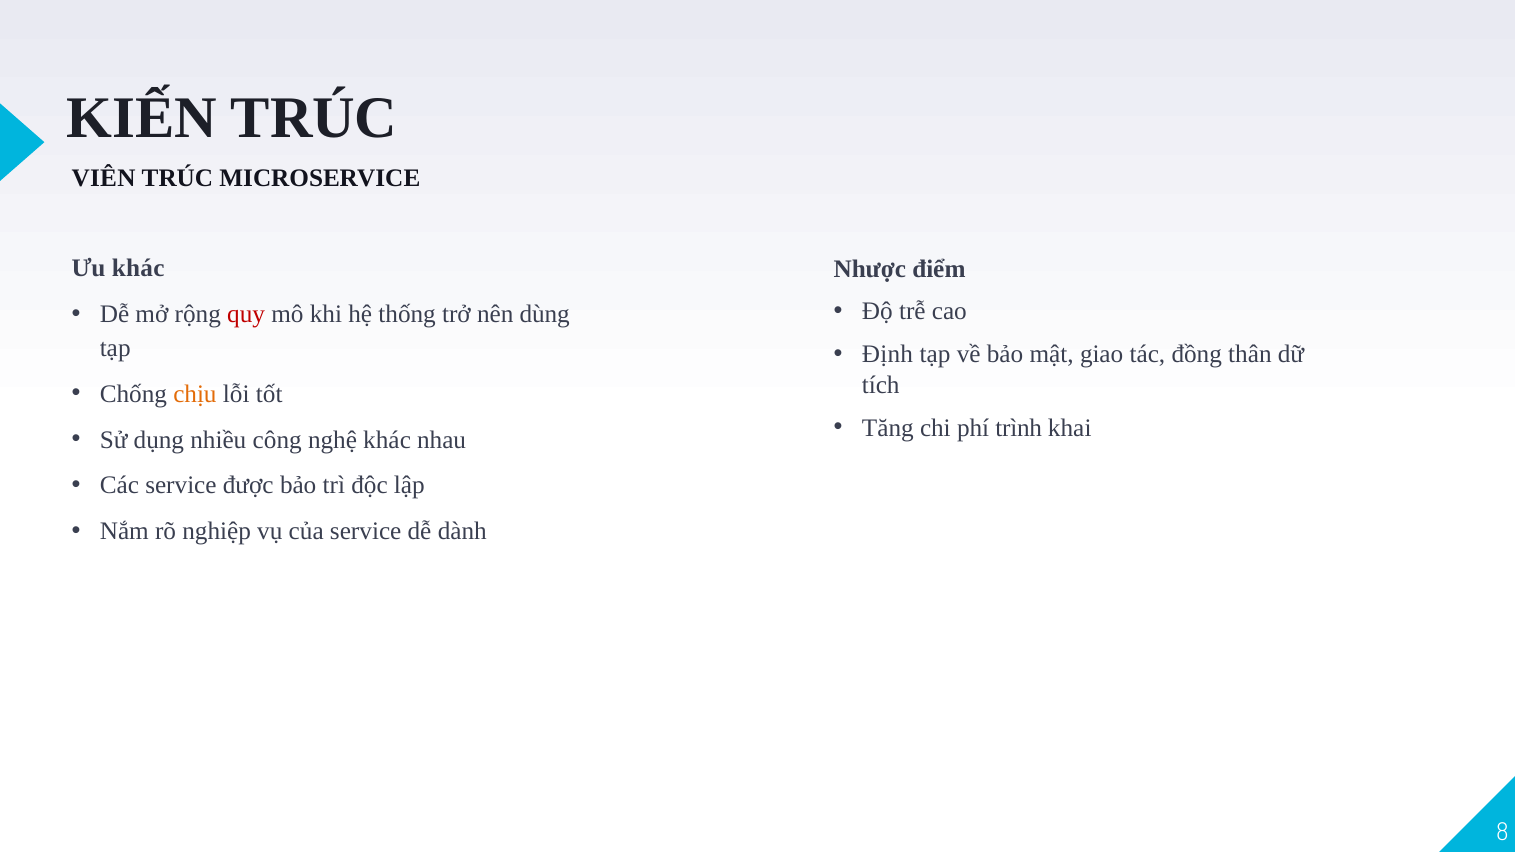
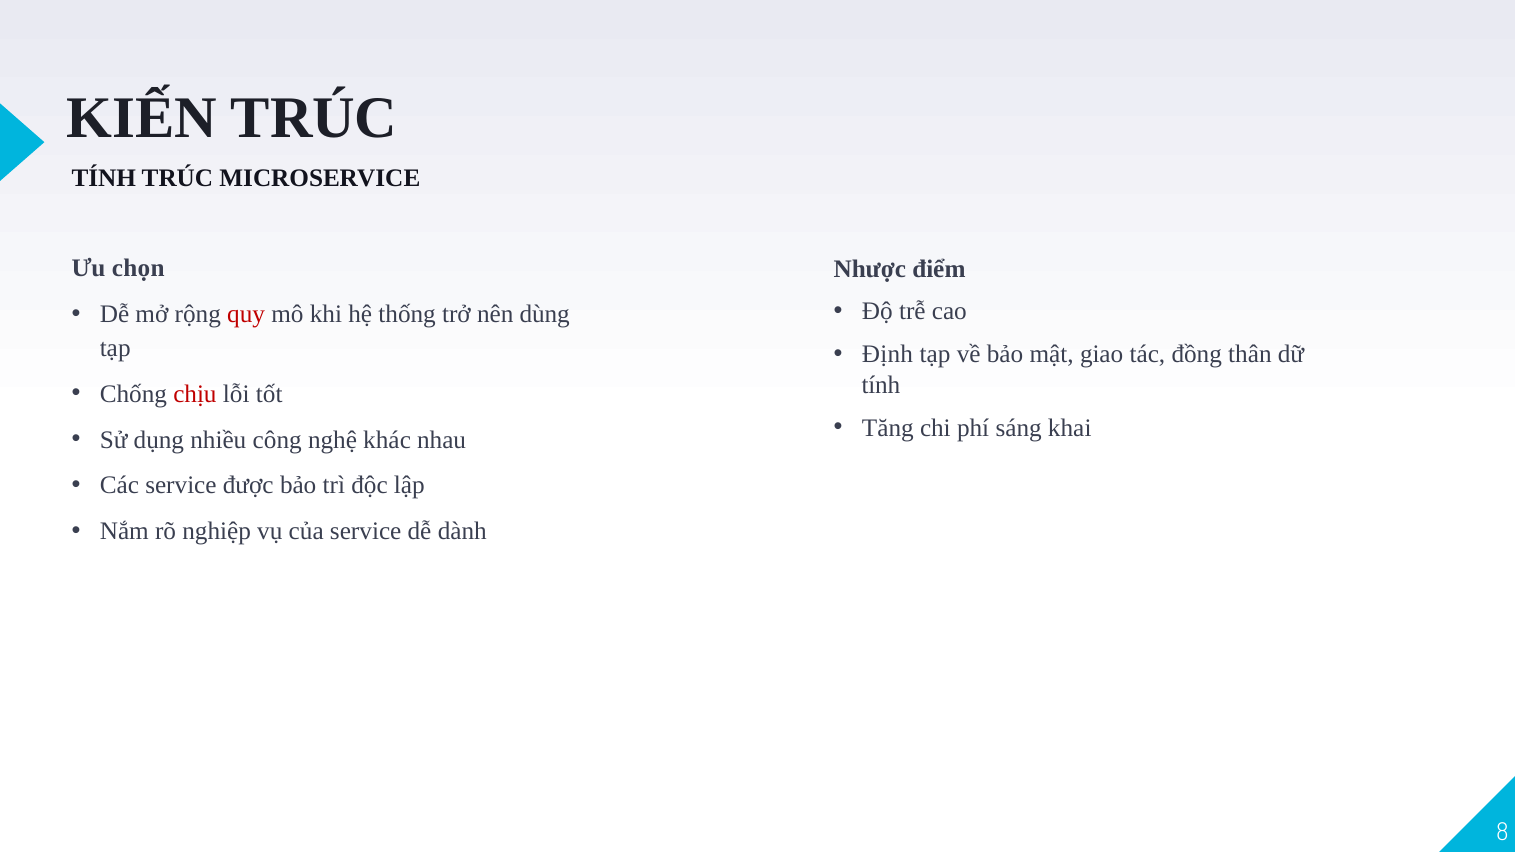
VIÊN: VIÊN -> TÍNH (104, 178)
Ưu khác: khác -> chọn (138, 269)
tích: tích -> tính (881, 385)
chịu colour: orange -> red (195, 394)
trình: trình -> sáng (1019, 428)
